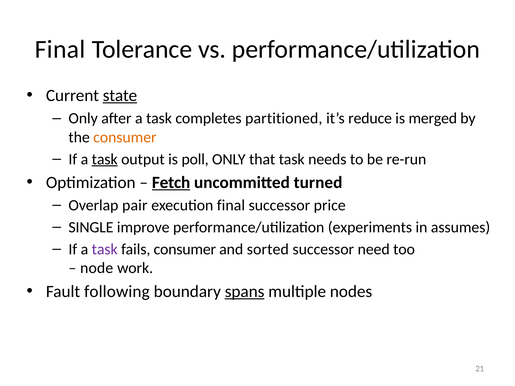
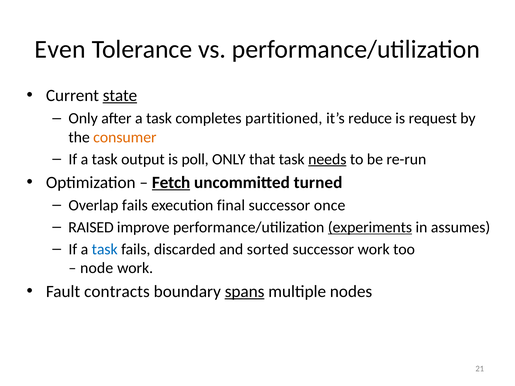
Final: Final -> Even (60, 49)
merged: merged -> request (433, 118)
task underline: present -> none (105, 159)
needs underline: none -> present (327, 159)
Overlap pair: pair -> fails (135, 205)
price: price -> once (330, 205)
SINGLE: SINGLE -> RAISED (91, 227)
experiments underline: none -> present (370, 227)
task colour: purple -> blue (105, 249)
fails consumer: consumer -> discarded (185, 249)
successor need: need -> work (374, 249)
following: following -> contracts (117, 292)
